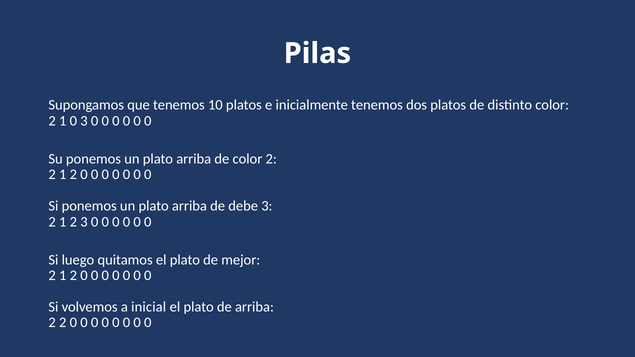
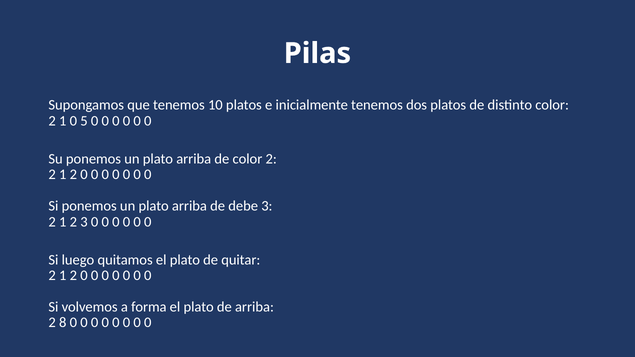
0 3: 3 -> 5 (84, 121)
mejor: mejor -> quitar (241, 260)
inicial: inicial -> forma (149, 307)
2: 2 -> 8 (63, 323)
